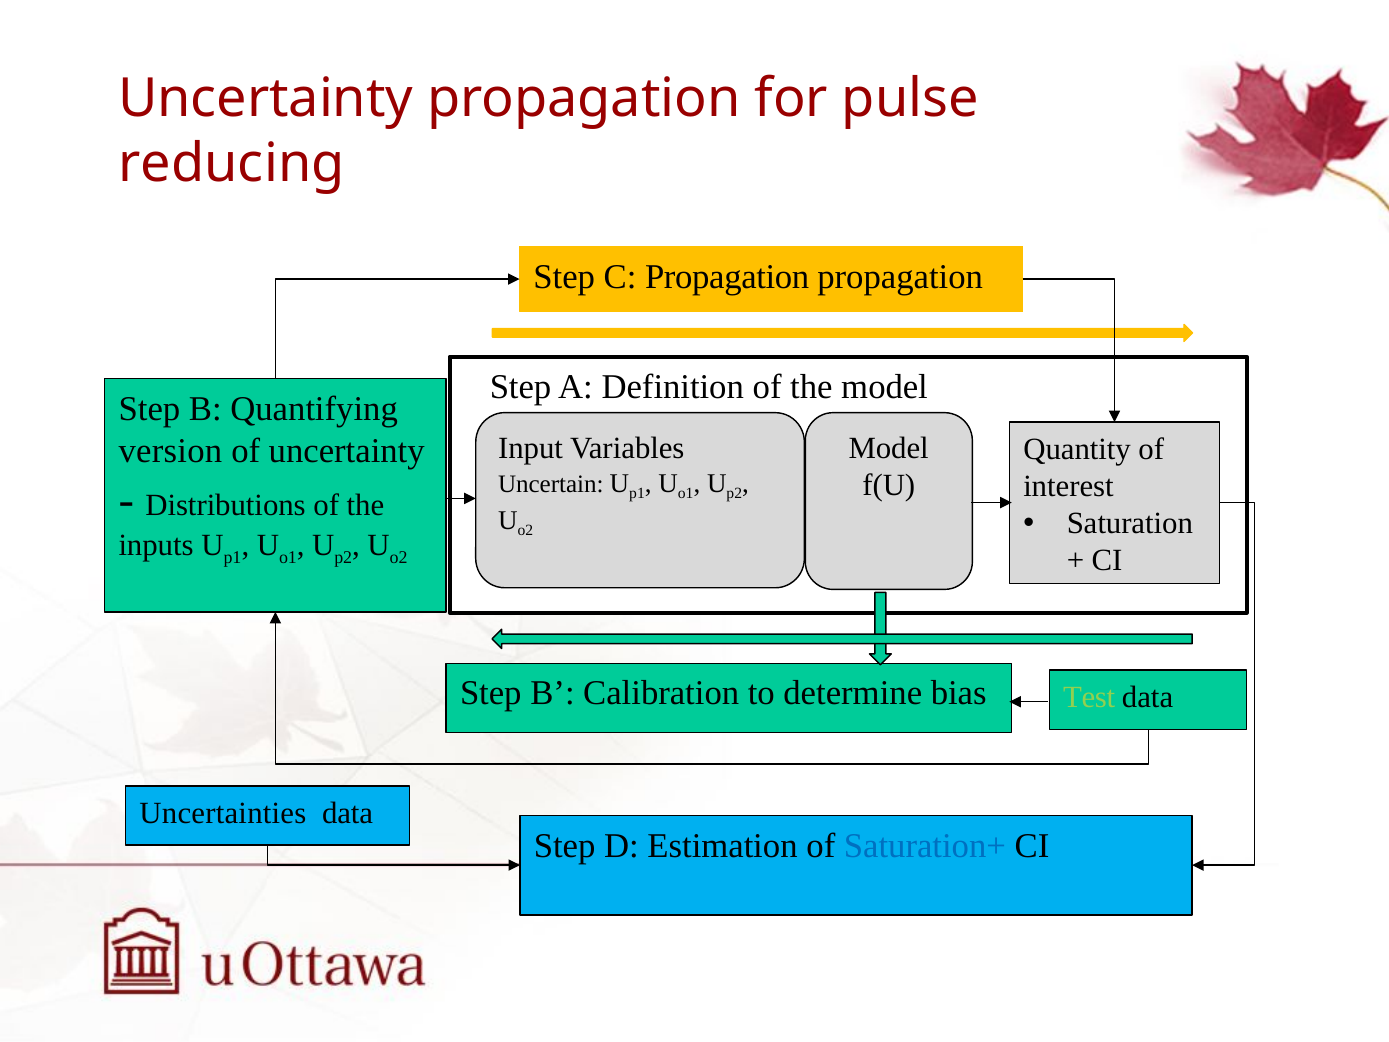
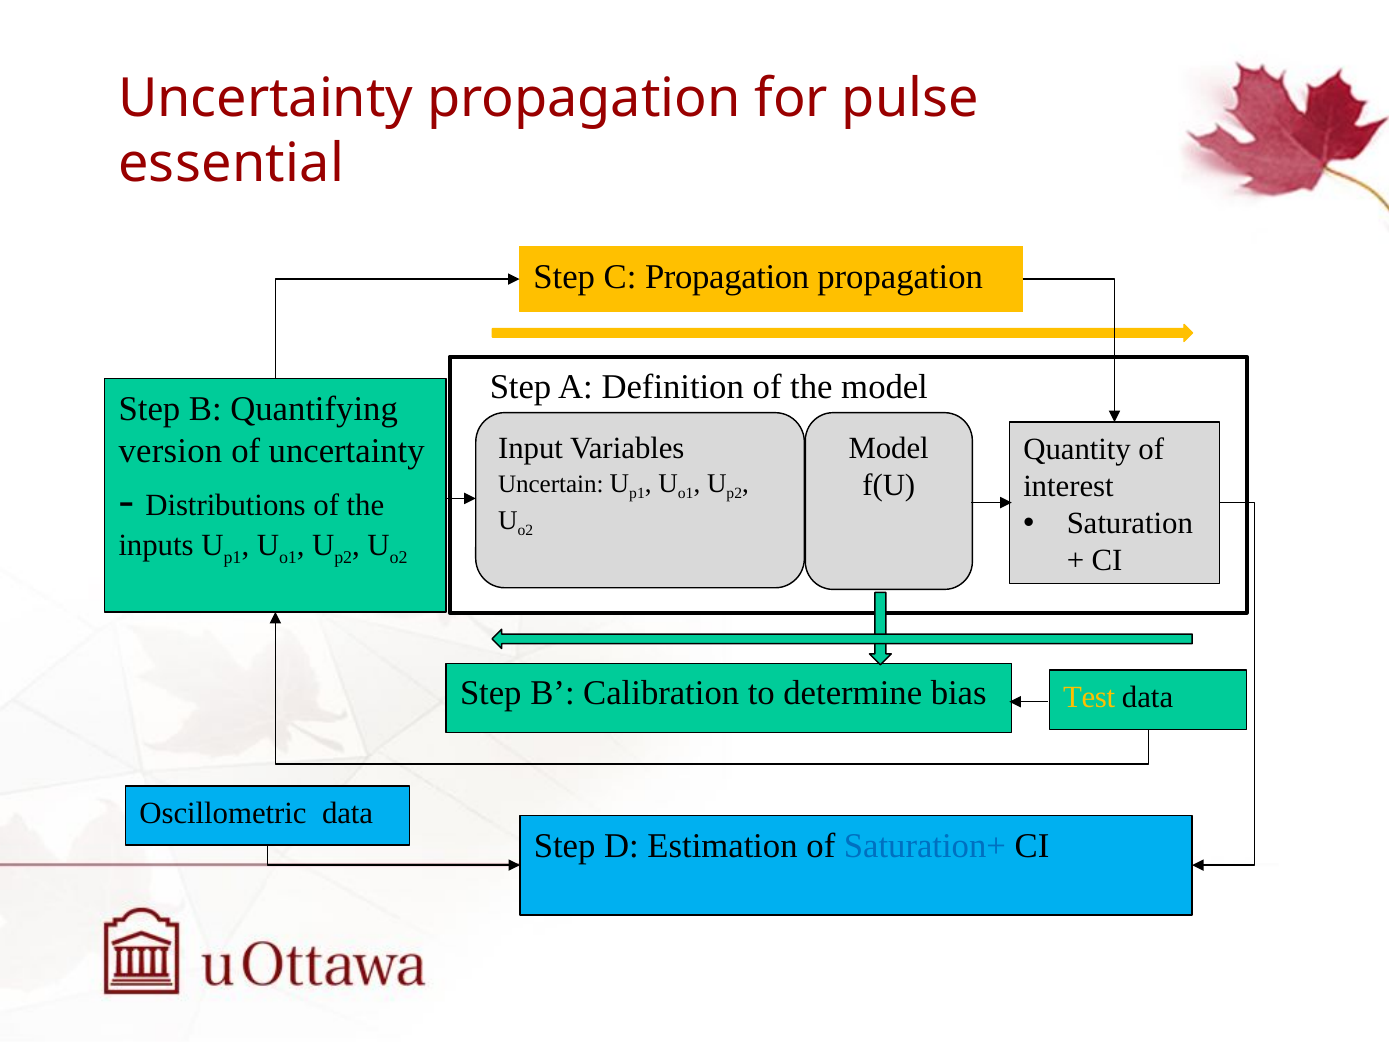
reducing: reducing -> essential (231, 163)
Test colour: light green -> yellow (1089, 698)
Uncertainties: Uncertainties -> Oscillometric (223, 813)
